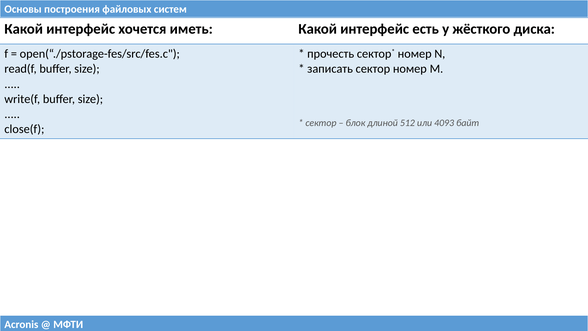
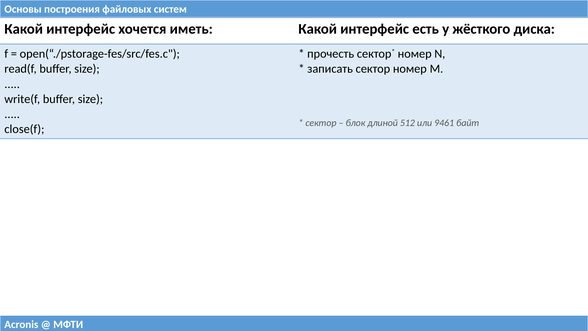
4093: 4093 -> 9461 (444, 123)
